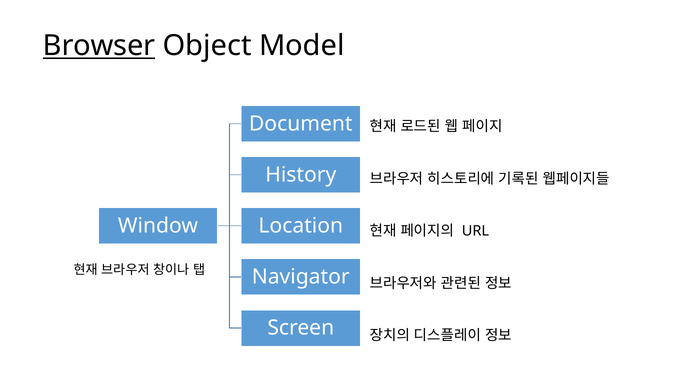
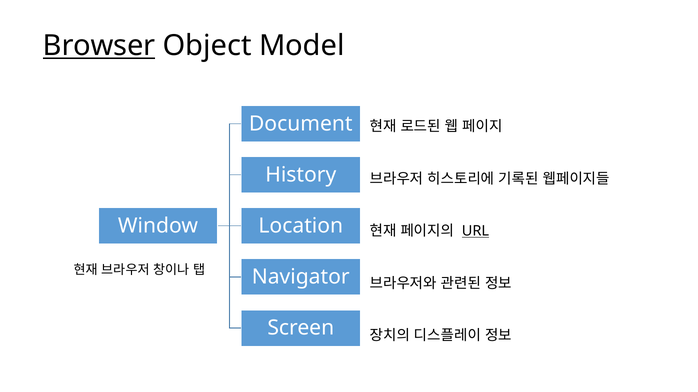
URL underline: none -> present (475, 231)
